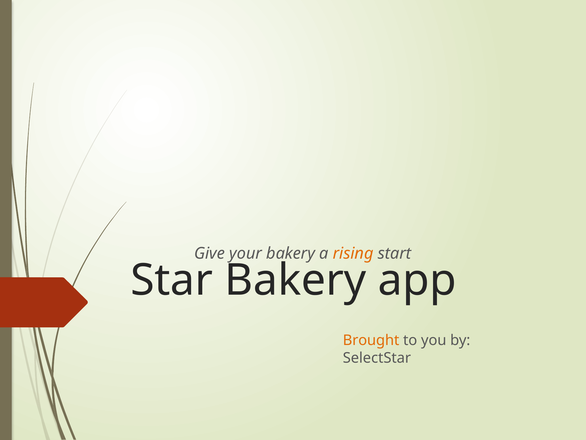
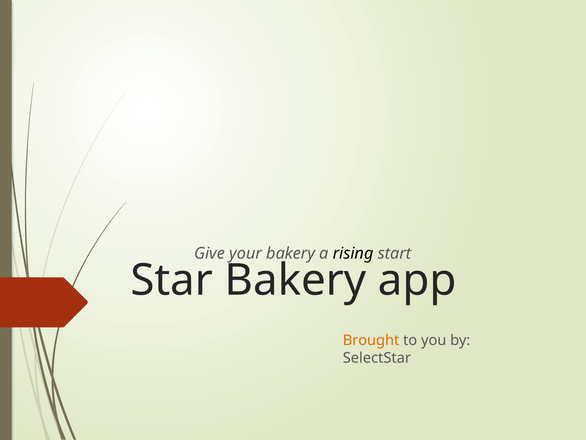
rising colour: orange -> black (353, 253)
